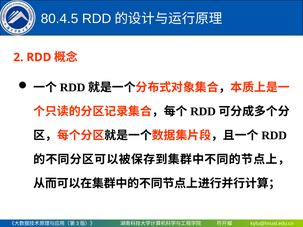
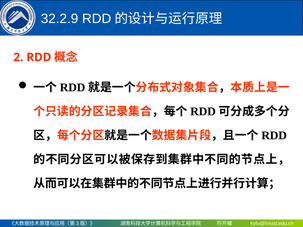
80.4.5: 80.4.5 -> 32.2.9 (60, 19)
